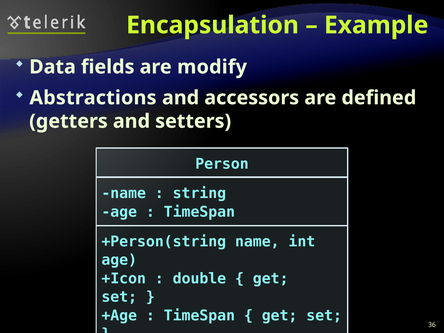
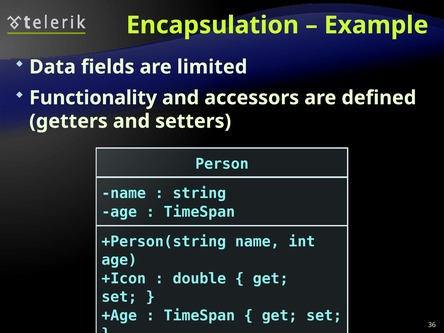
modify: modify -> limited (212, 67)
Abstractions: Abstractions -> Functionality (93, 98)
